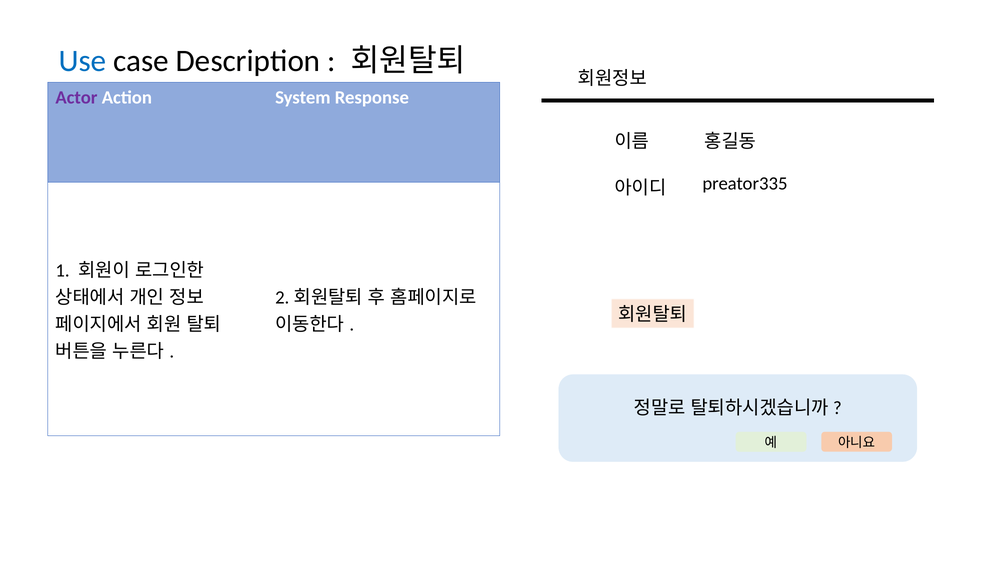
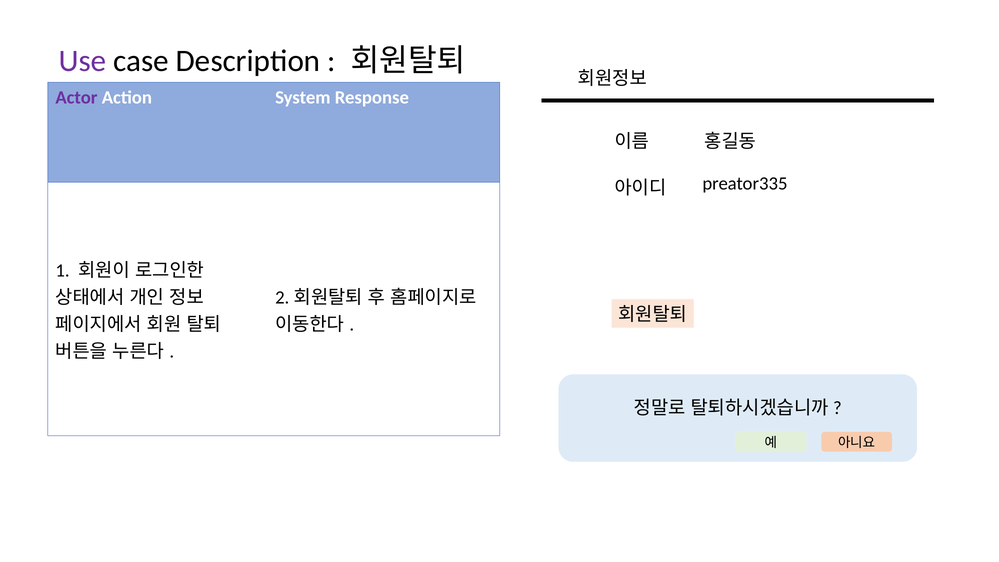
Use colour: blue -> purple (82, 61)
